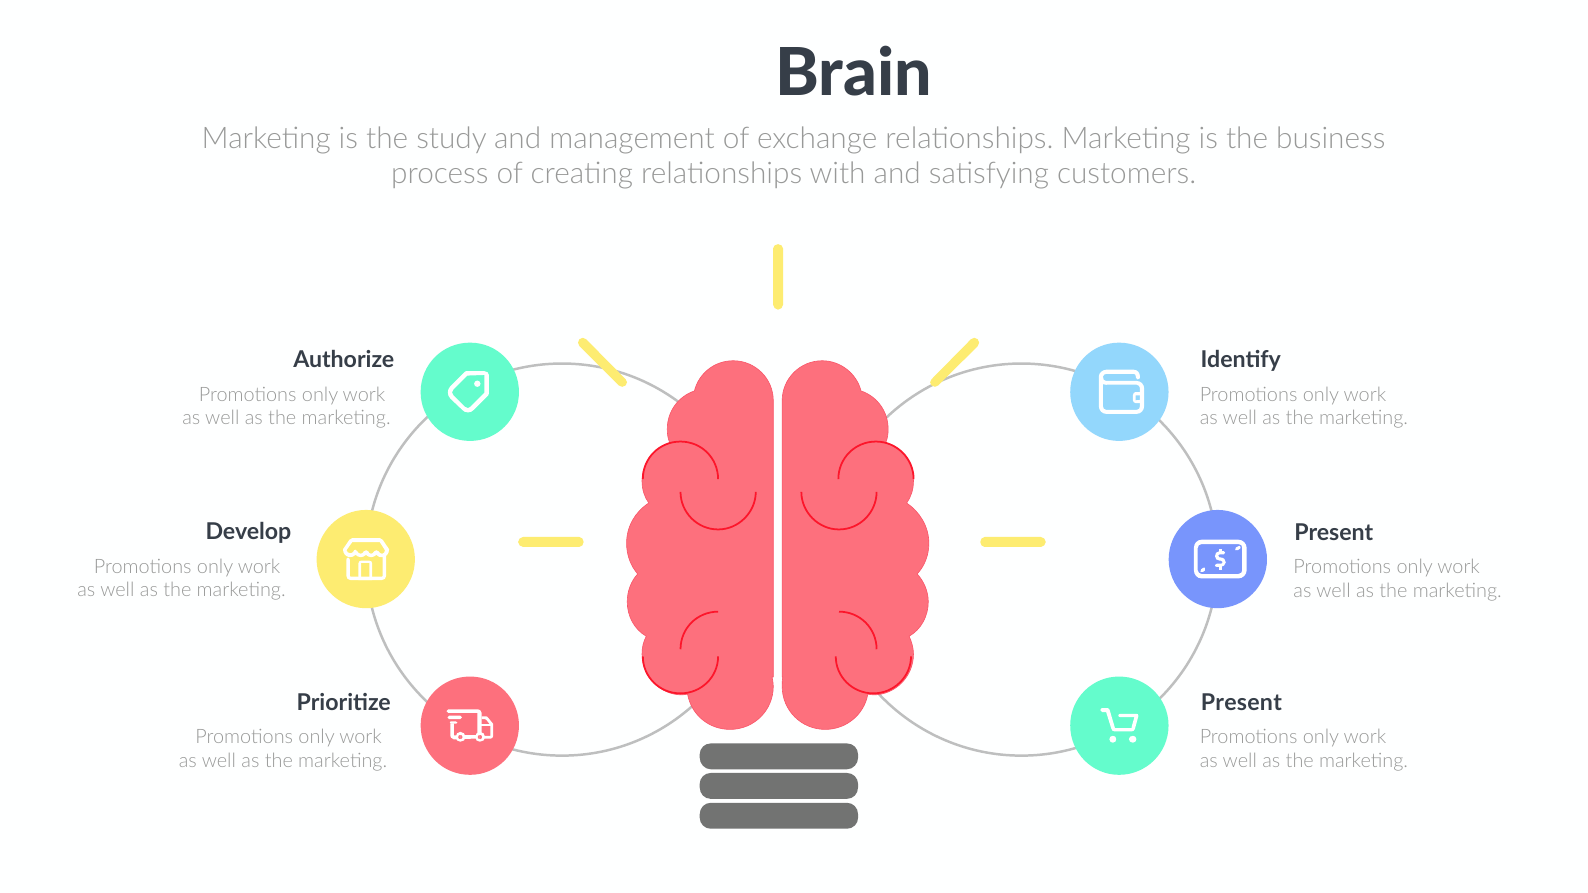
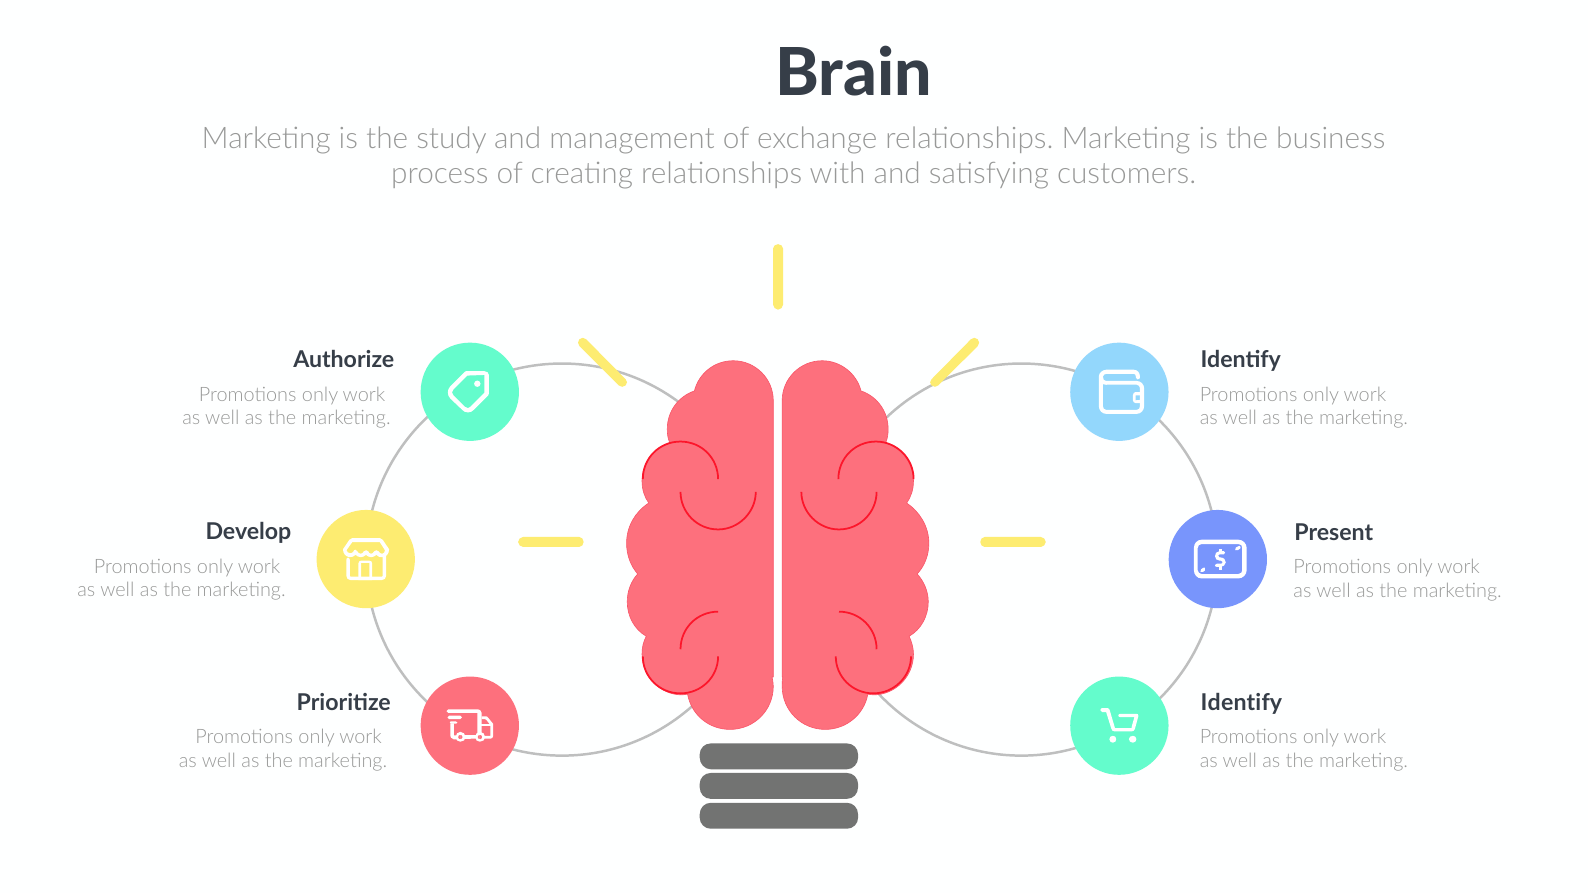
Present: Present -> Identify (1241, 703)
